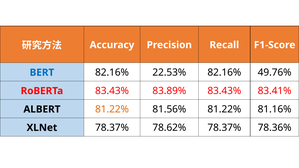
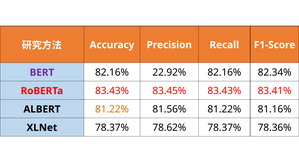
BERT colour: blue -> purple (42, 73)
22.53%: 22.53% -> 22.92% (169, 73)
49.76%: 49.76% -> 82.34% (275, 73)
83.89%: 83.89% -> 83.45% (169, 91)
